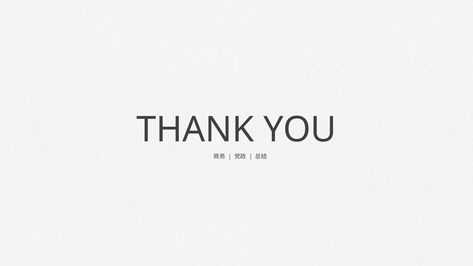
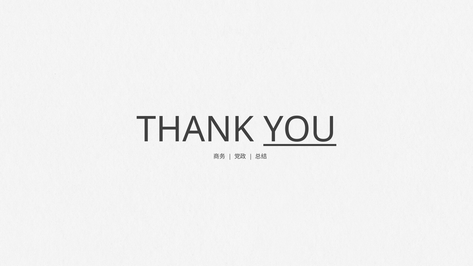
YOU underline: none -> present (300, 130)
